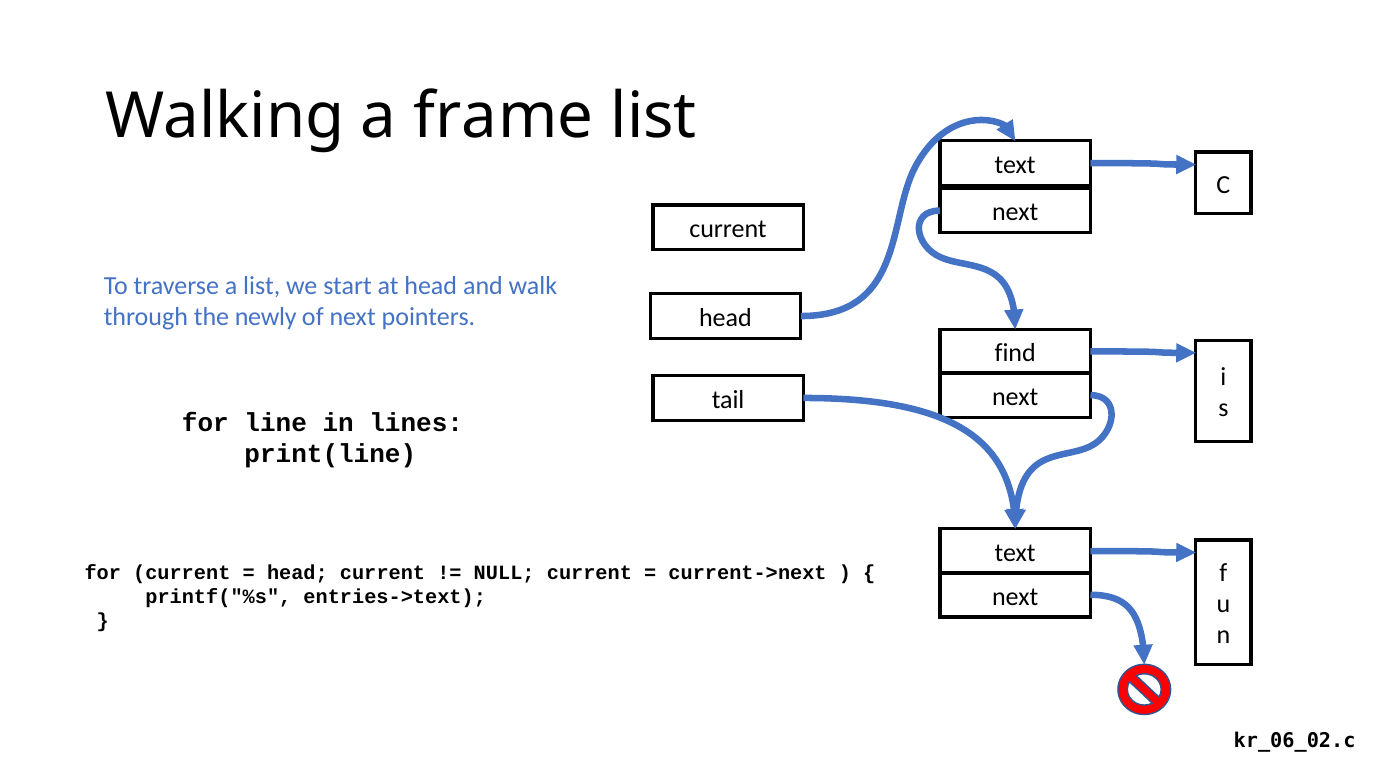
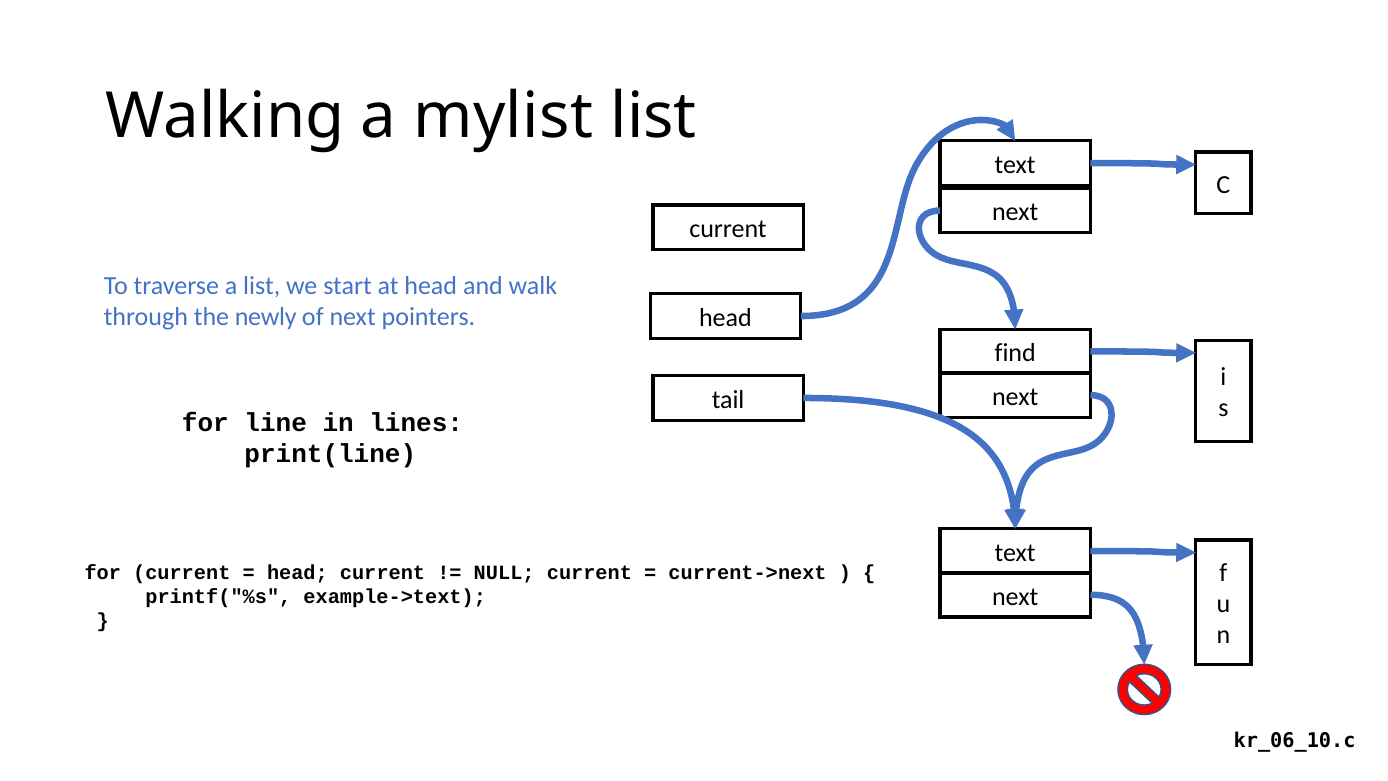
frame: frame -> mylist (503, 117)
entries->text: entries->text -> example->text (395, 597)
kr_06_02.c: kr_06_02.c -> kr_06_10.c (1295, 740)
